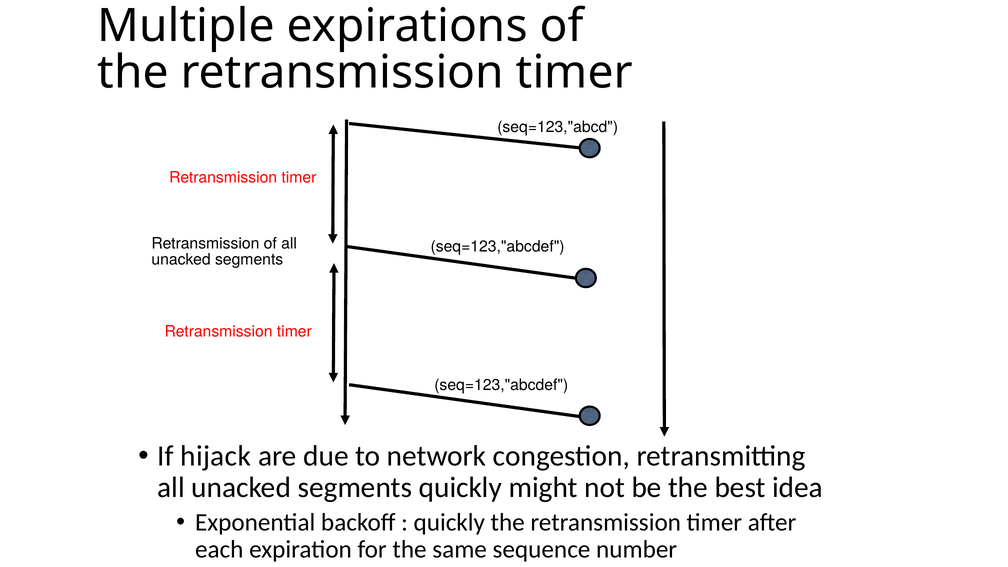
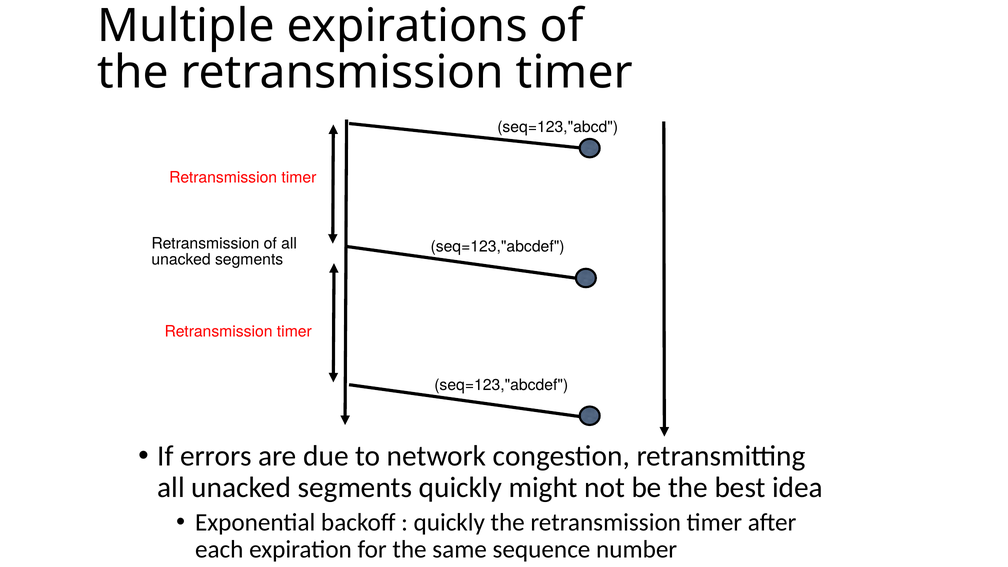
hijack: hijack -> errors (216, 456)
